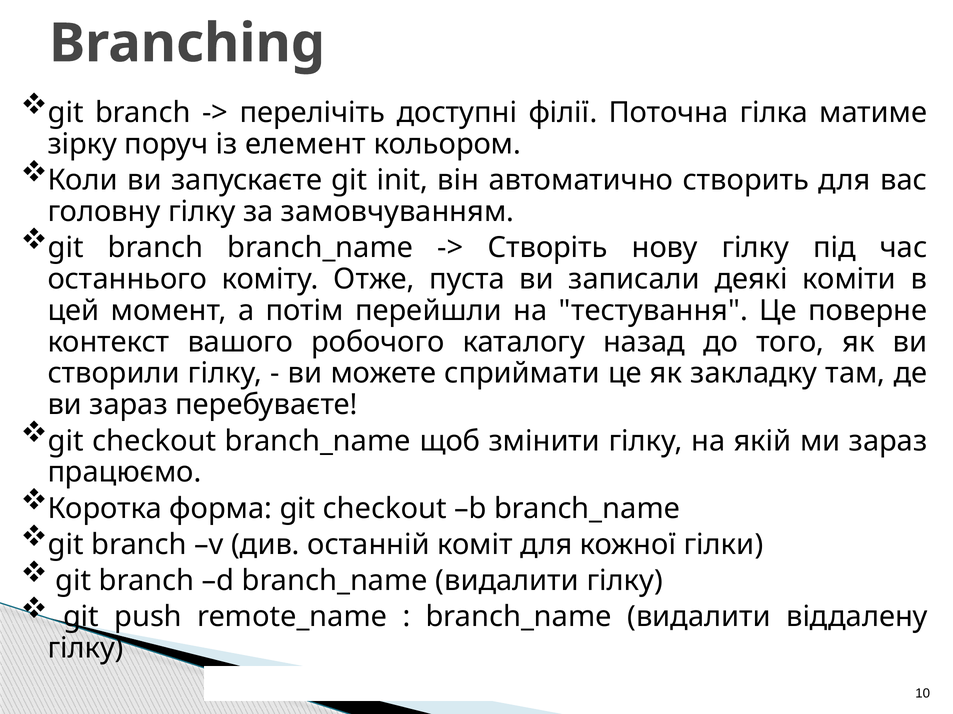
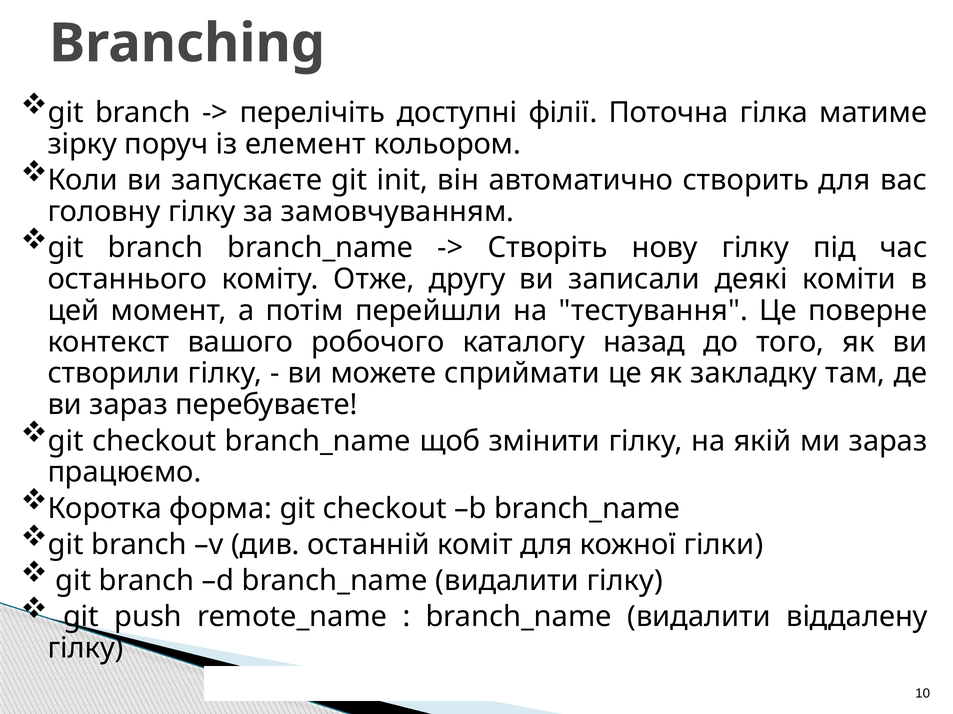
пуста: пуста -> другу (467, 279)
